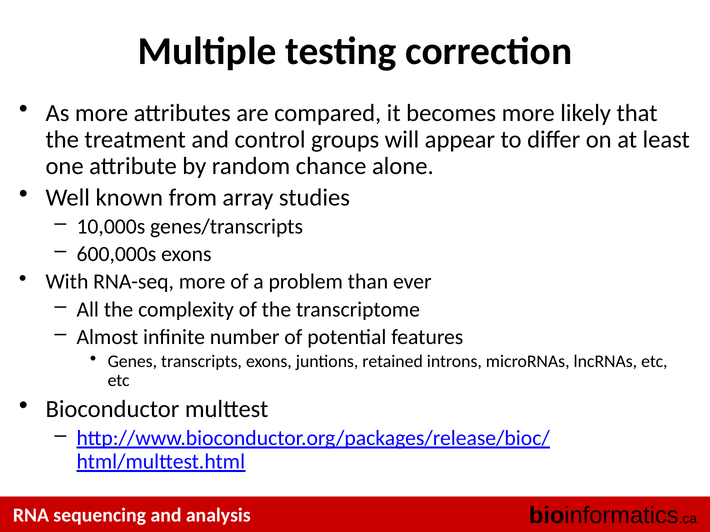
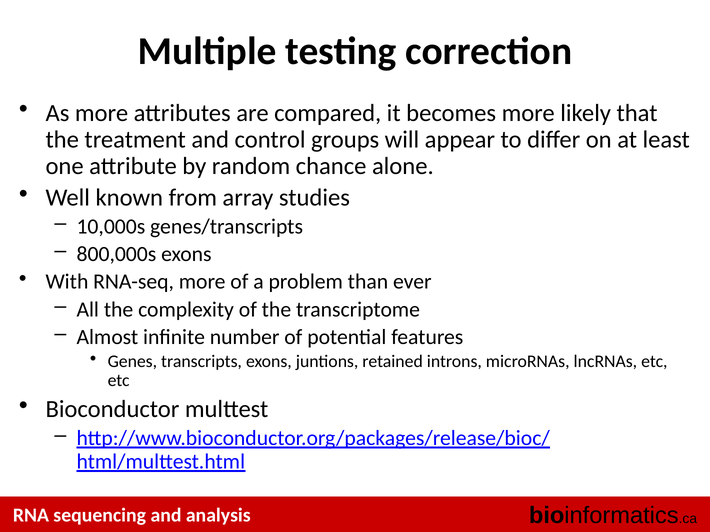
600,000s: 600,000s -> 800,000s (116, 254)
